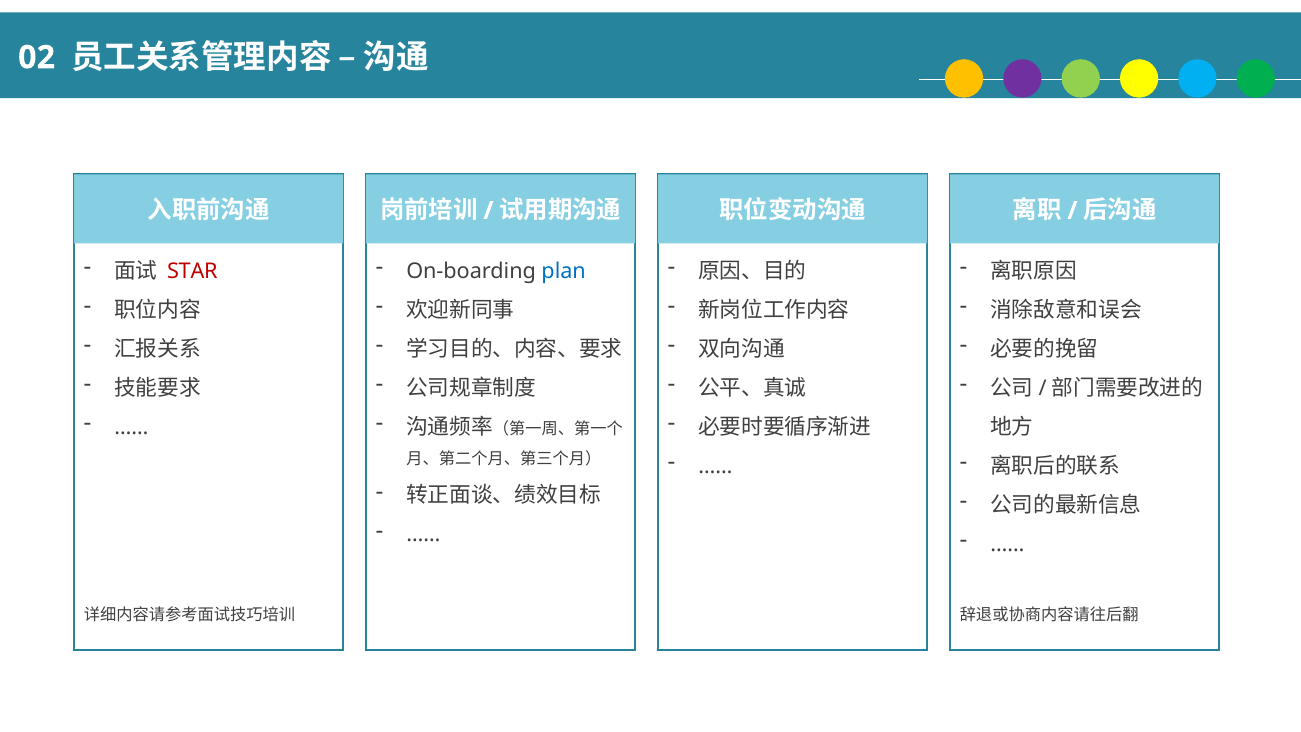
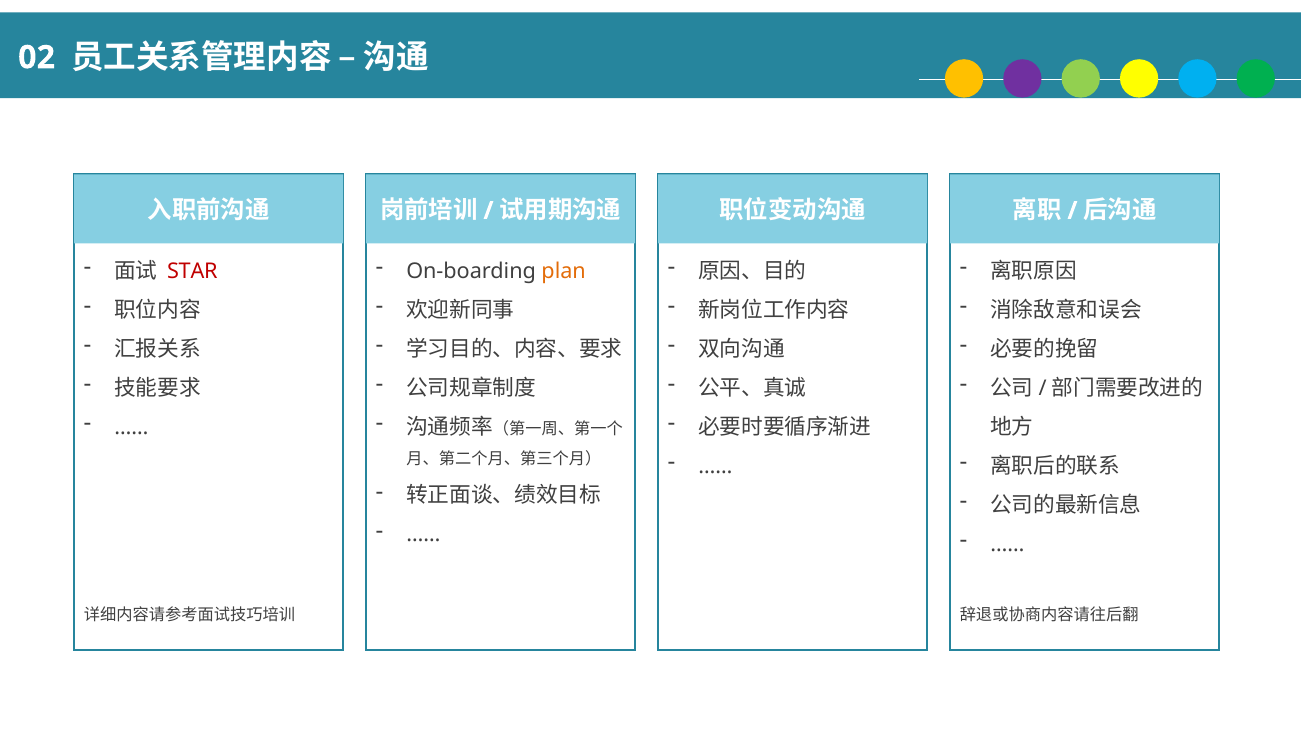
plan colour: blue -> orange (564, 271)
